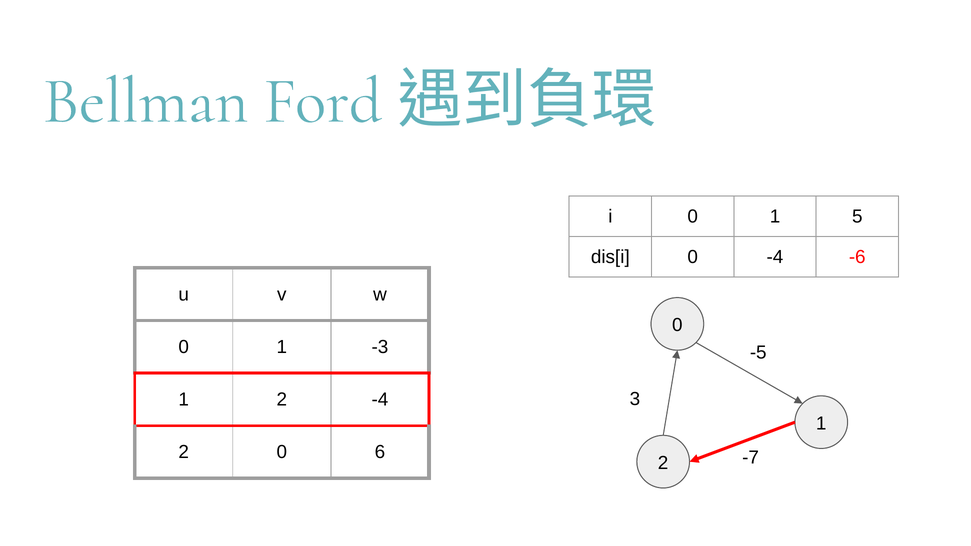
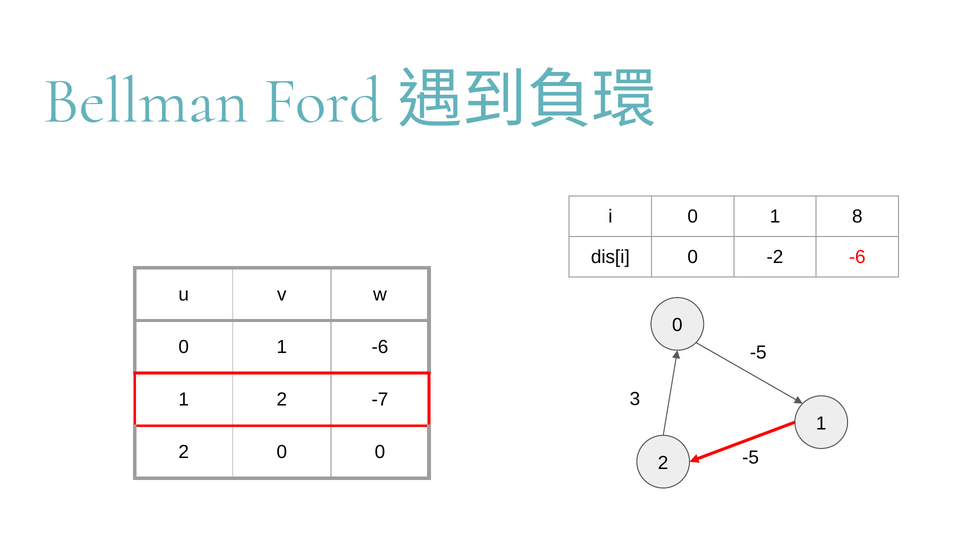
5: 5 -> 8 (857, 217)
0 -4: -4 -> -2 (775, 257)
1 -3: -3 -> -6 (380, 347)
2 -4: -4 -> -7 (380, 400)
0 6: 6 -> 0 (380, 452)
-7: -7 -> -5 (751, 458)
